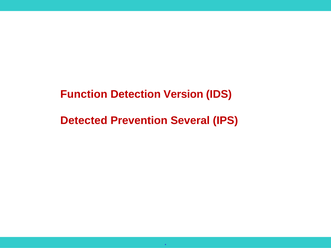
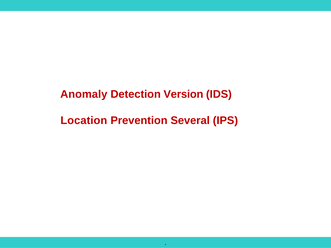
Function: Function -> Anomaly (84, 94)
Detected: Detected -> Location (84, 121)
